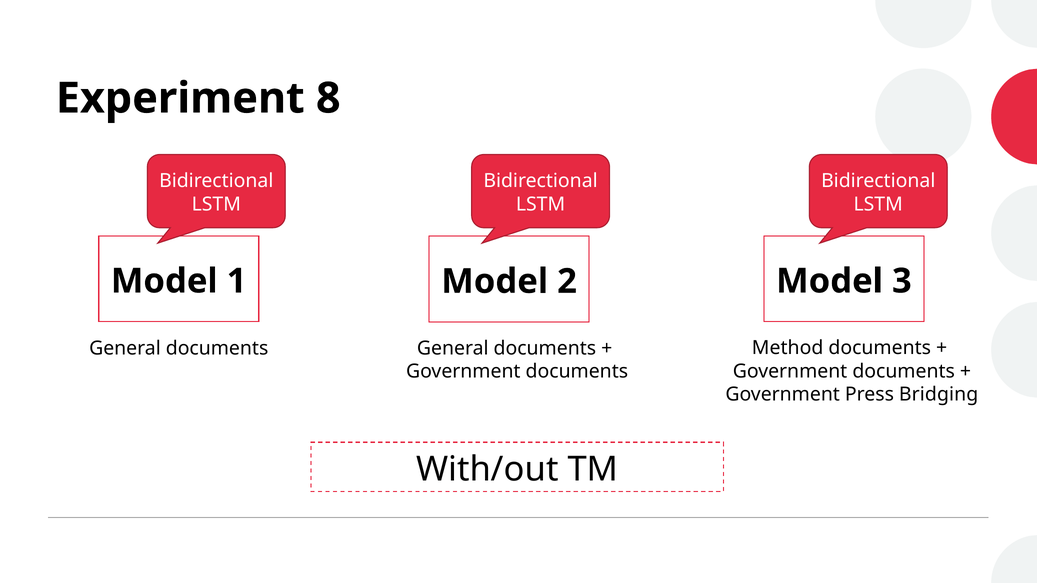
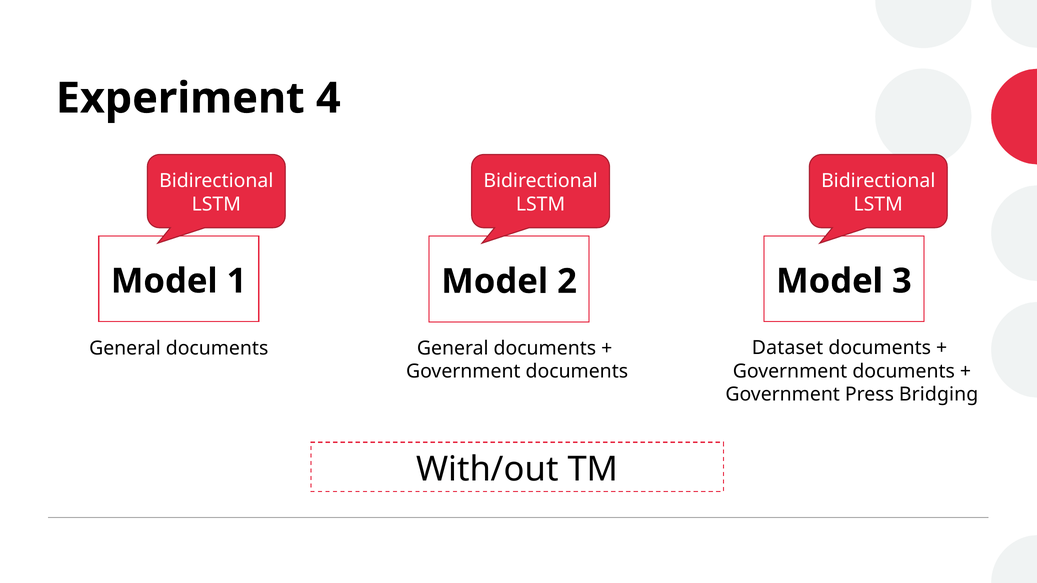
8: 8 -> 4 (328, 98)
Method: Method -> Dataset (788, 348)
